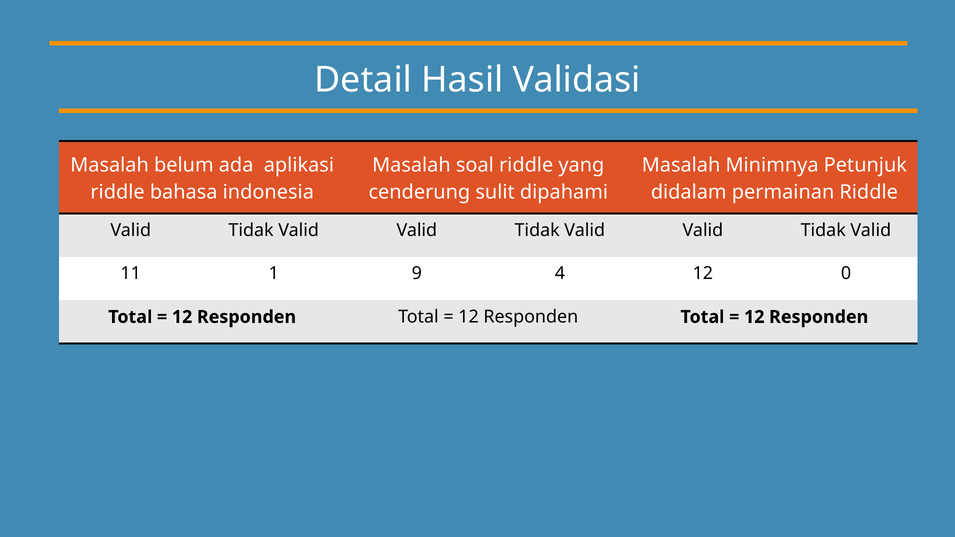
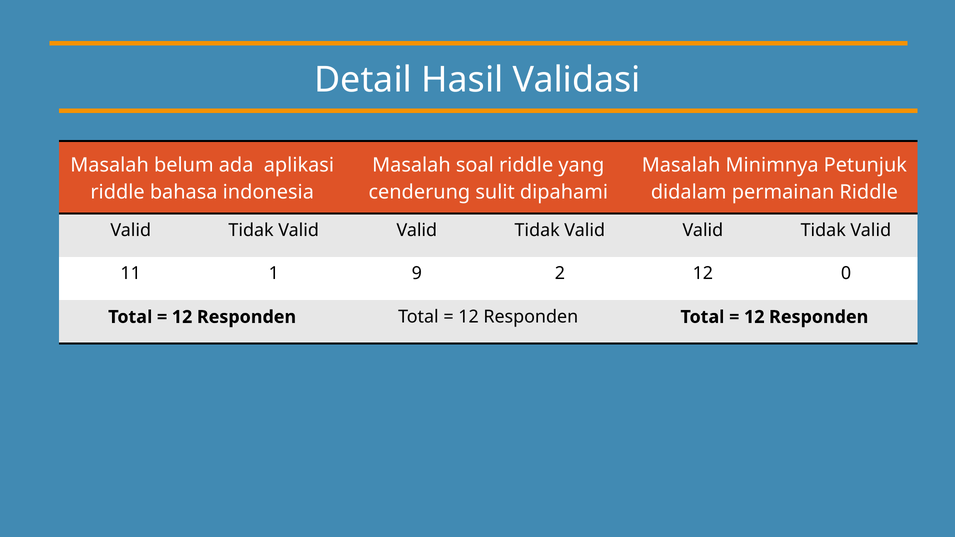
4: 4 -> 2 (560, 274)
